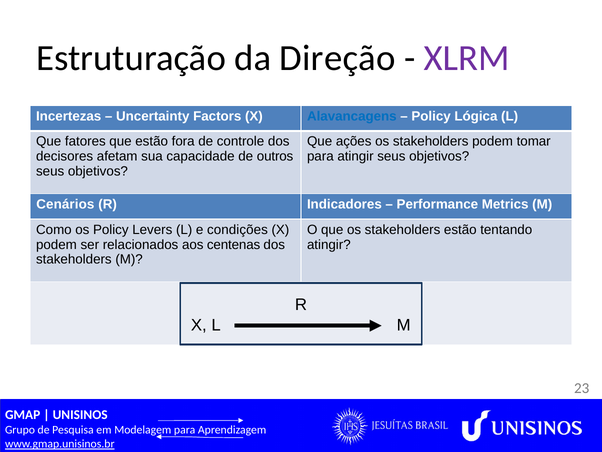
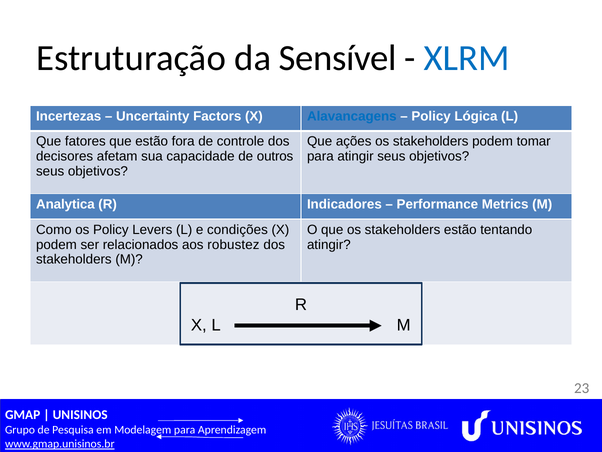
Direção: Direção -> Sensível (338, 58)
XLRM colour: purple -> blue (467, 58)
Cenários: Cenários -> Analytica (65, 204)
centenas: centenas -> robustez (233, 244)
